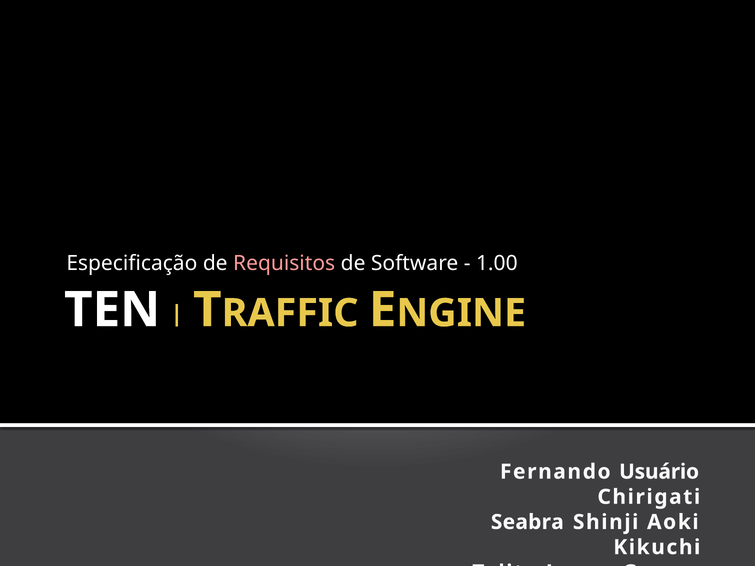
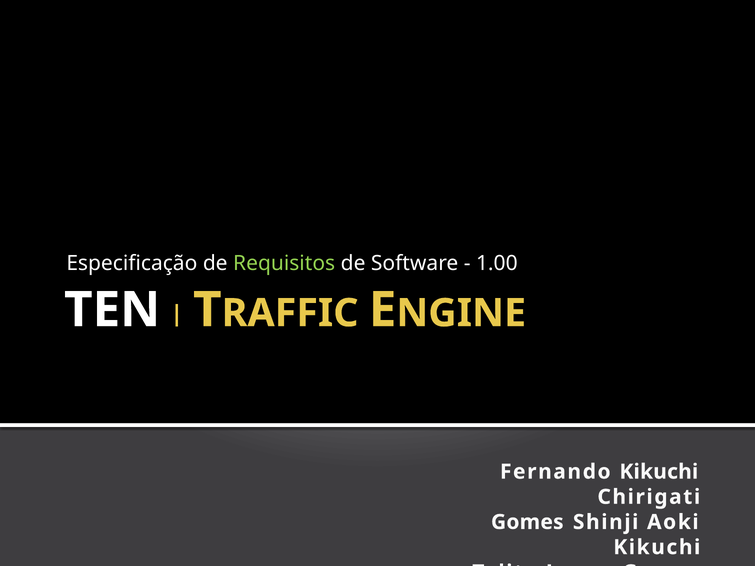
Requisitos colour: pink -> light green (284, 264)
Fernando Usuário: Usuário -> Kikuchi (659, 472)
Seabra: Seabra -> Gomes (527, 522)
